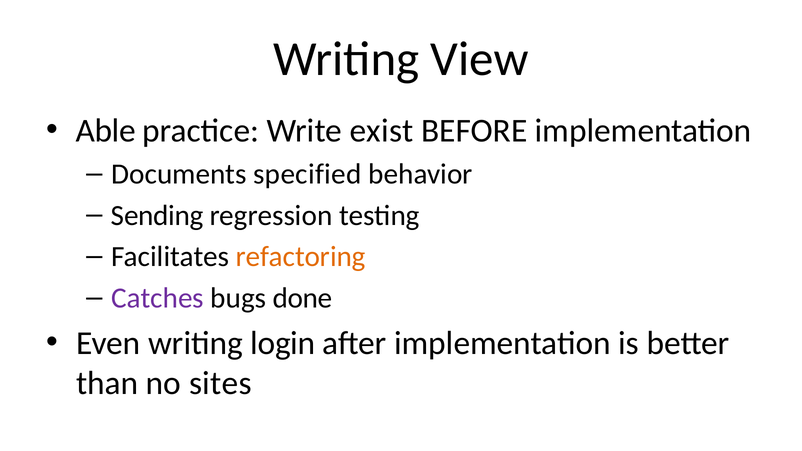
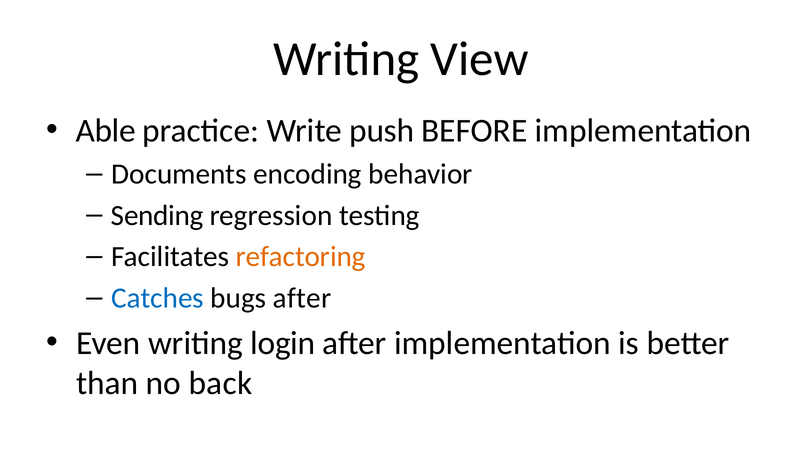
exist: exist -> push (382, 131)
specified: specified -> encoding (307, 174)
Catches colour: purple -> blue (158, 298)
bugs done: done -> after (302, 298)
sites: sites -> back (220, 383)
